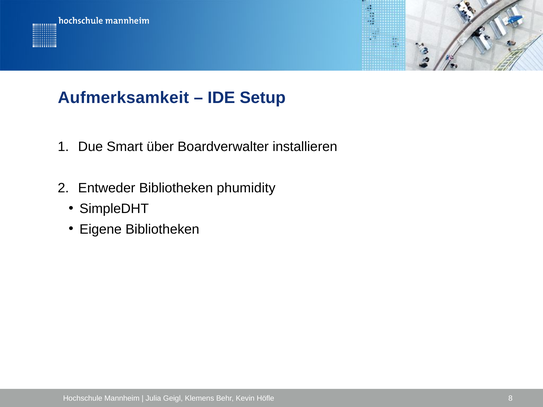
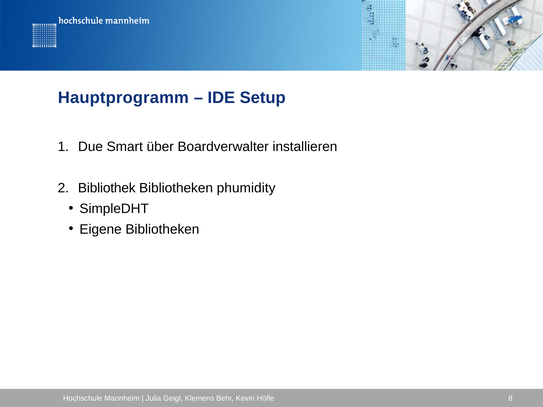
Aufmerksamkeit: Aufmerksamkeit -> Hauptprogramm (123, 98)
Entweder: Entweder -> Bibliothek (107, 188)
